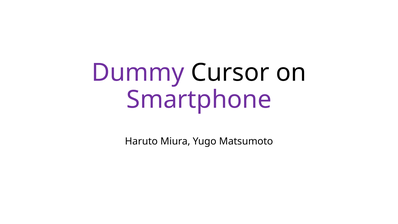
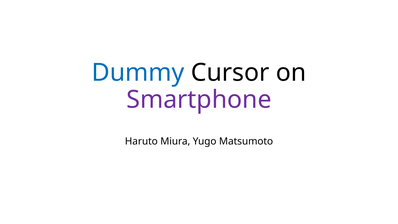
Dummy colour: purple -> blue (138, 73)
